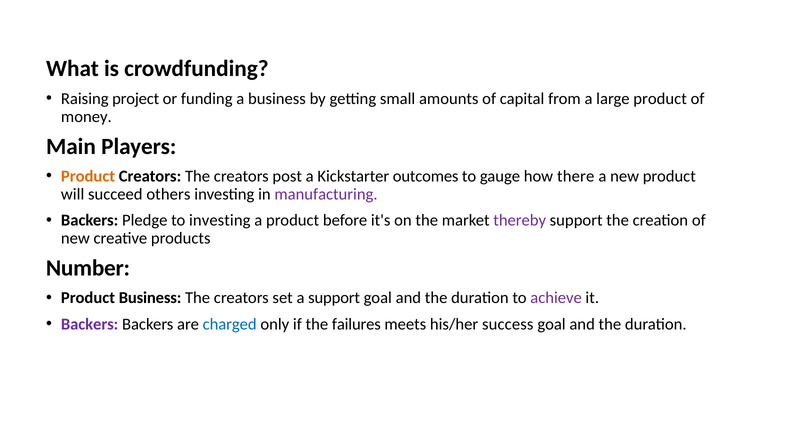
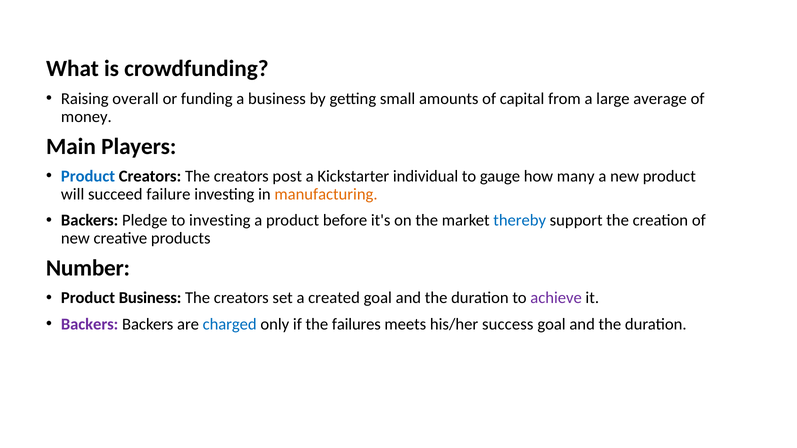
project: project -> overall (136, 99)
large product: product -> average (660, 99)
Product colour: orange -> blue (88, 176)
outcomes: outcomes -> individual (426, 176)
there: there -> many (576, 176)
others: others -> failure (168, 194)
manufacturing colour: purple -> orange (326, 194)
thereby colour: purple -> blue (520, 220)
a support: support -> created (334, 298)
